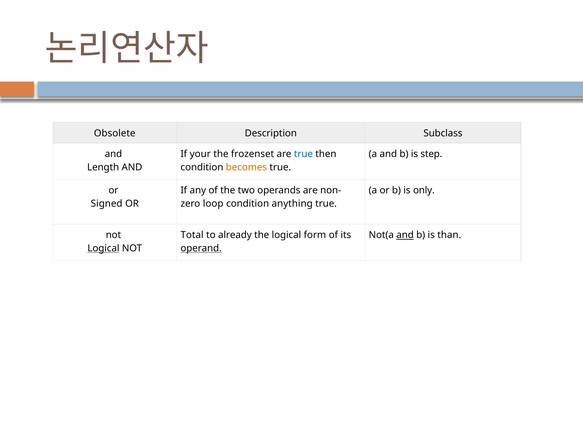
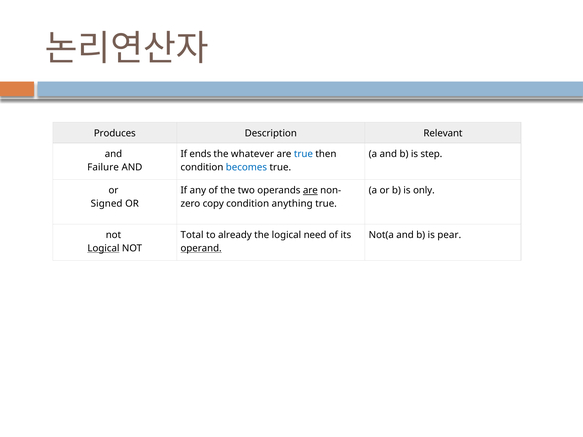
Obsolete: Obsolete -> Produces (115, 133)
Subclass: Subclass -> Relevant (443, 133)
your: your -> ends (200, 154)
frozenset: frozenset -> whatever (253, 154)
Length: Length -> Failure (103, 167)
becomes colour: orange -> blue (246, 167)
are underline: none -> present (310, 191)
loop: loop -> copy (213, 204)
form: form -> need (315, 235)
and underline: present -> none (405, 235)
than: than -> pear (449, 235)
